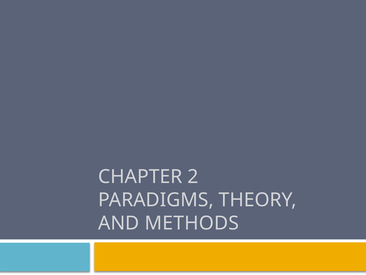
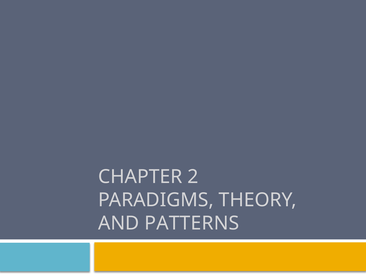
METHODS: METHODS -> PATTERNS (192, 223)
